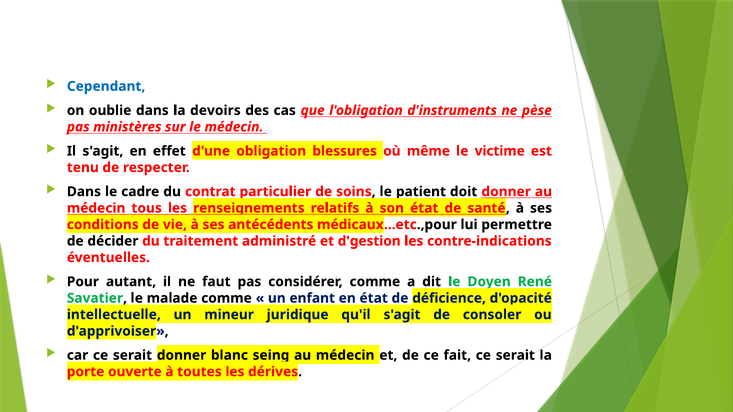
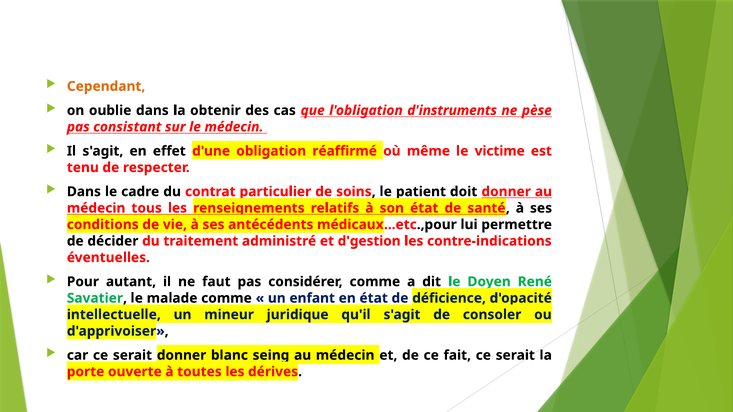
Cependant colour: blue -> orange (106, 86)
devoirs: devoirs -> obtenir (215, 111)
ministères: ministères -> consistant (127, 127)
blessures: blessures -> réaffirmé (345, 151)
